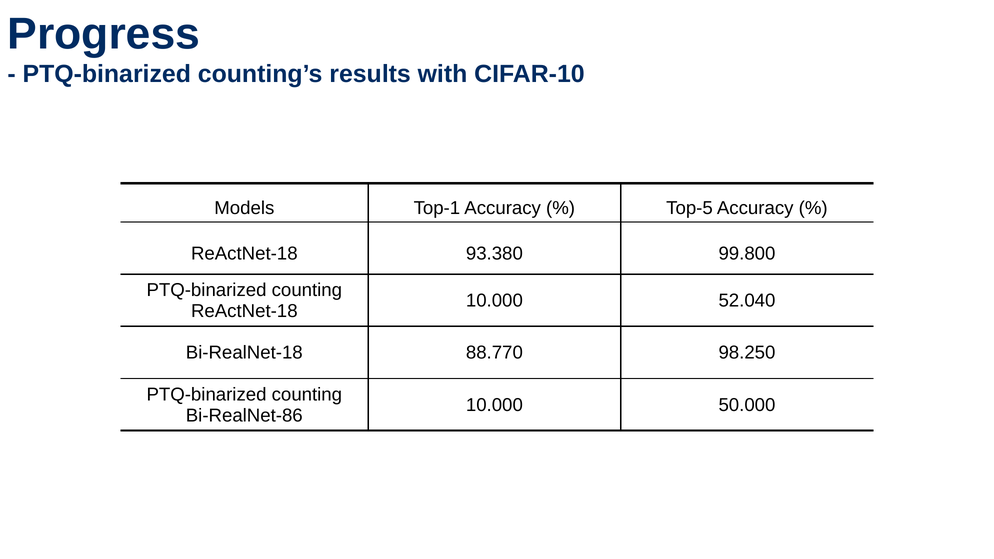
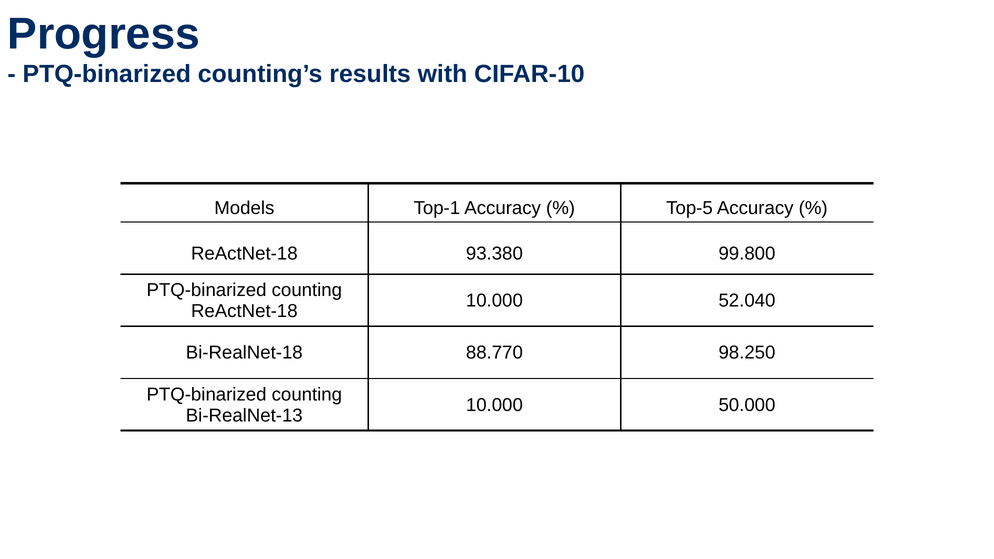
Bi-RealNet-86: Bi-RealNet-86 -> Bi-RealNet-13 (244, 415)
